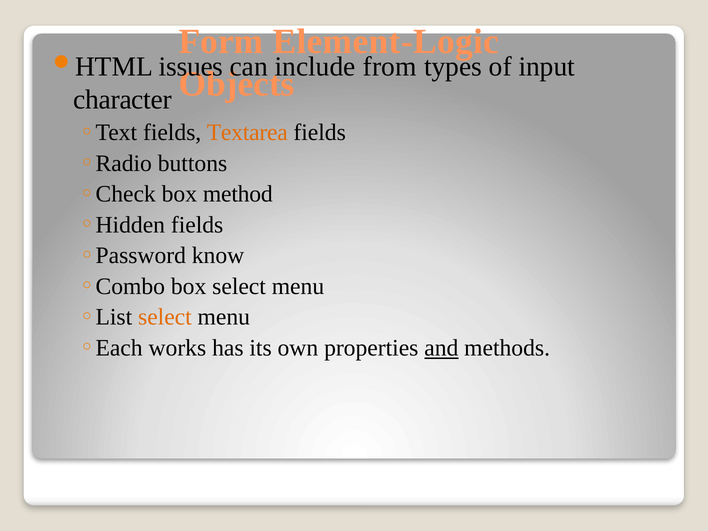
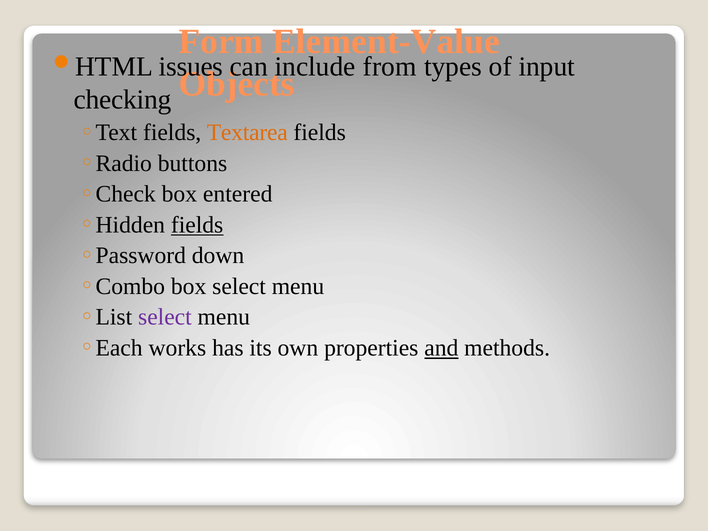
Element-Logic: Element-Logic -> Element-Value (386, 41)
character: character -> checking (123, 100)
method: method -> entered (238, 194)
fields underline: none -> present (197, 225)
know: know -> down (218, 256)
select colour: orange -> purple (165, 317)
